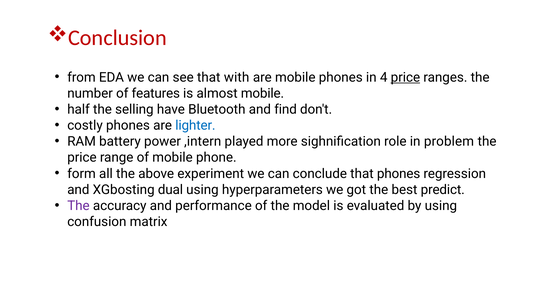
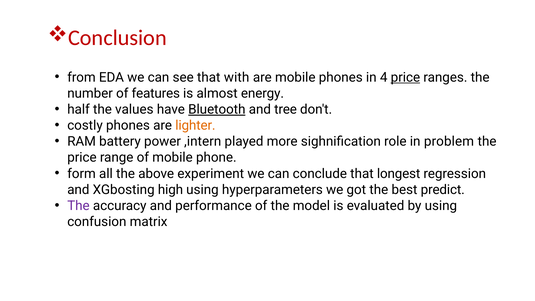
almost mobile: mobile -> energy (262, 93)
selling: selling -> values (134, 109)
Bluetooth underline: none -> present (217, 109)
find: find -> tree (286, 109)
lighter colour: blue -> orange (195, 125)
that phones: phones -> longest (399, 174)
dual: dual -> high (170, 190)
